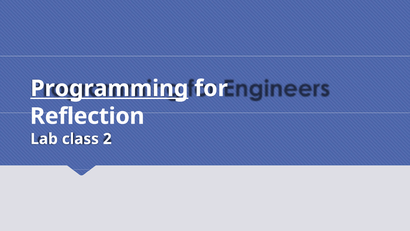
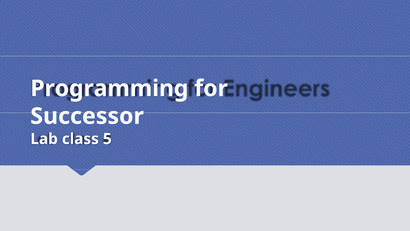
Programming underline: present -> none (109, 88)
Reflection: Reflection -> Successor (87, 116)
2: 2 -> 5 (107, 139)
